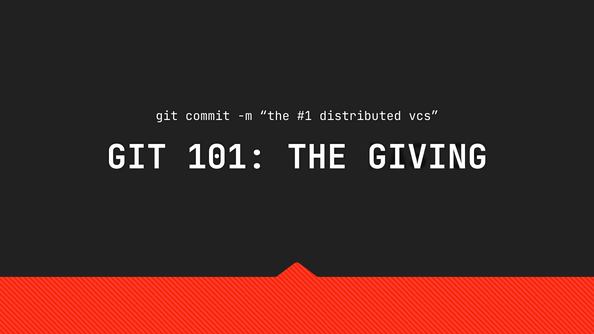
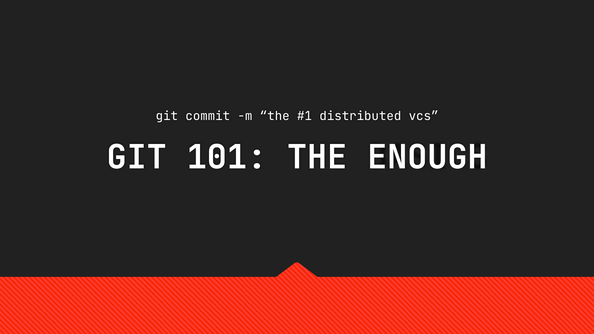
GIVING: GIVING -> ENOUGH (427, 157)
